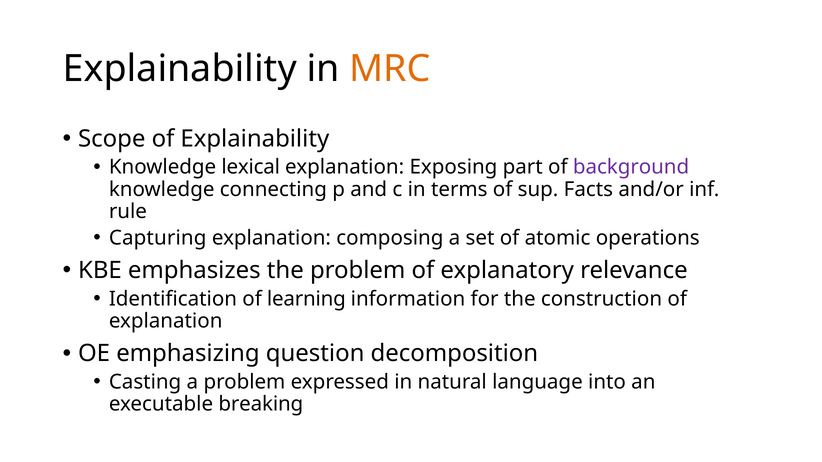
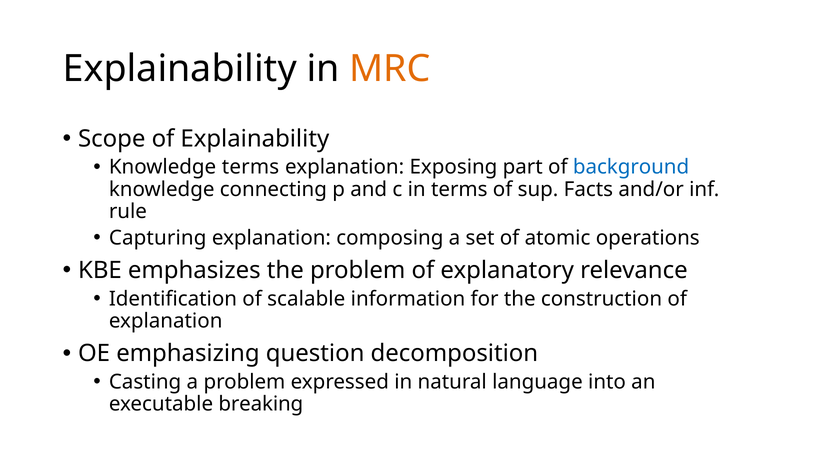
Knowledge lexical: lexical -> terms (251, 167)
background colour: purple -> blue (631, 167)
learning: learning -> scalable (306, 299)
